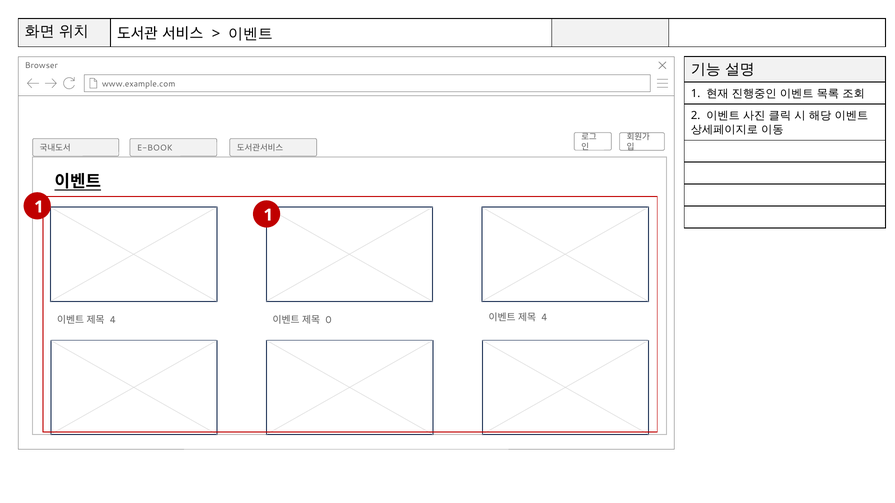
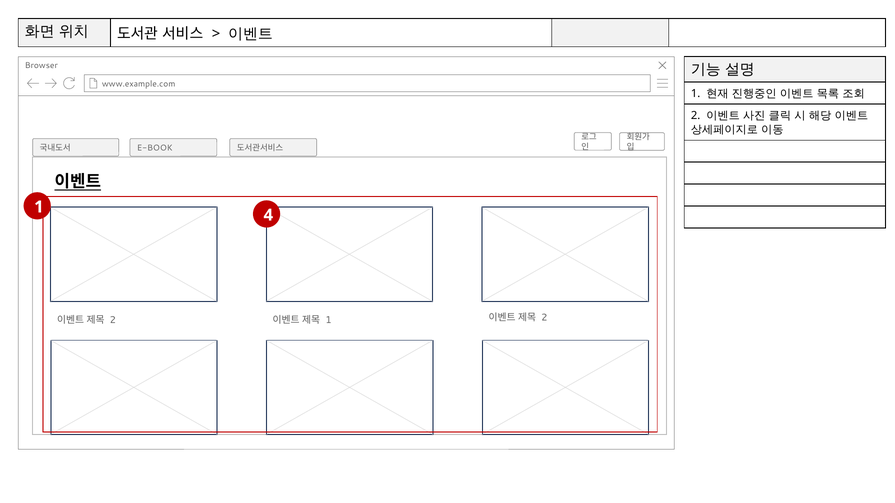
1 1: 1 -> 4 (268, 215)
4: 4 -> 2 (113, 320)
0: 0 -> 1 (328, 320)
4: 4 -> 2 (544, 318)
